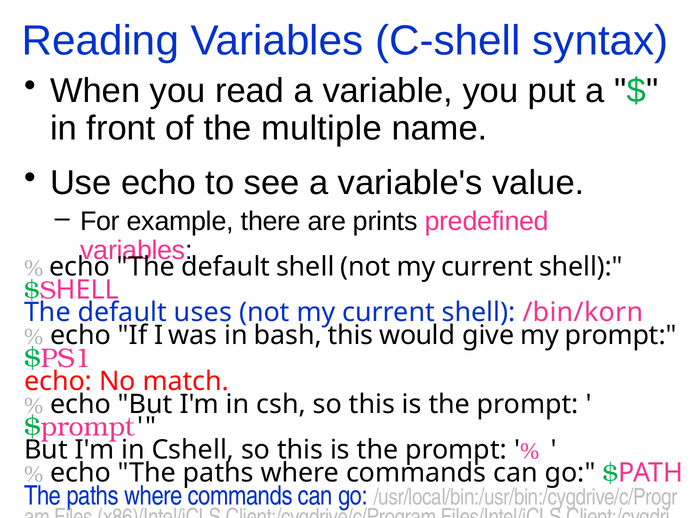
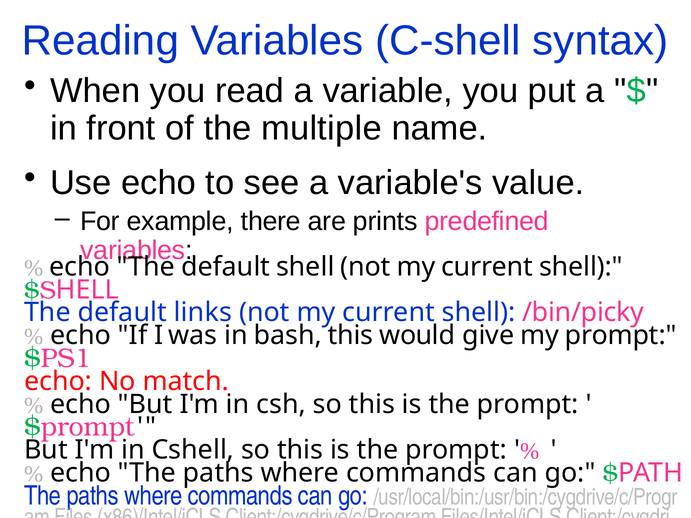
uses: uses -> links (203, 313)
/bin/korn: /bin/korn -> /bin/picky (583, 313)
